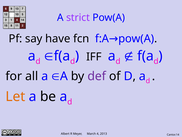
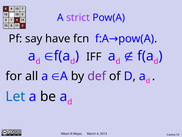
Let colour: orange -> blue (15, 96)
